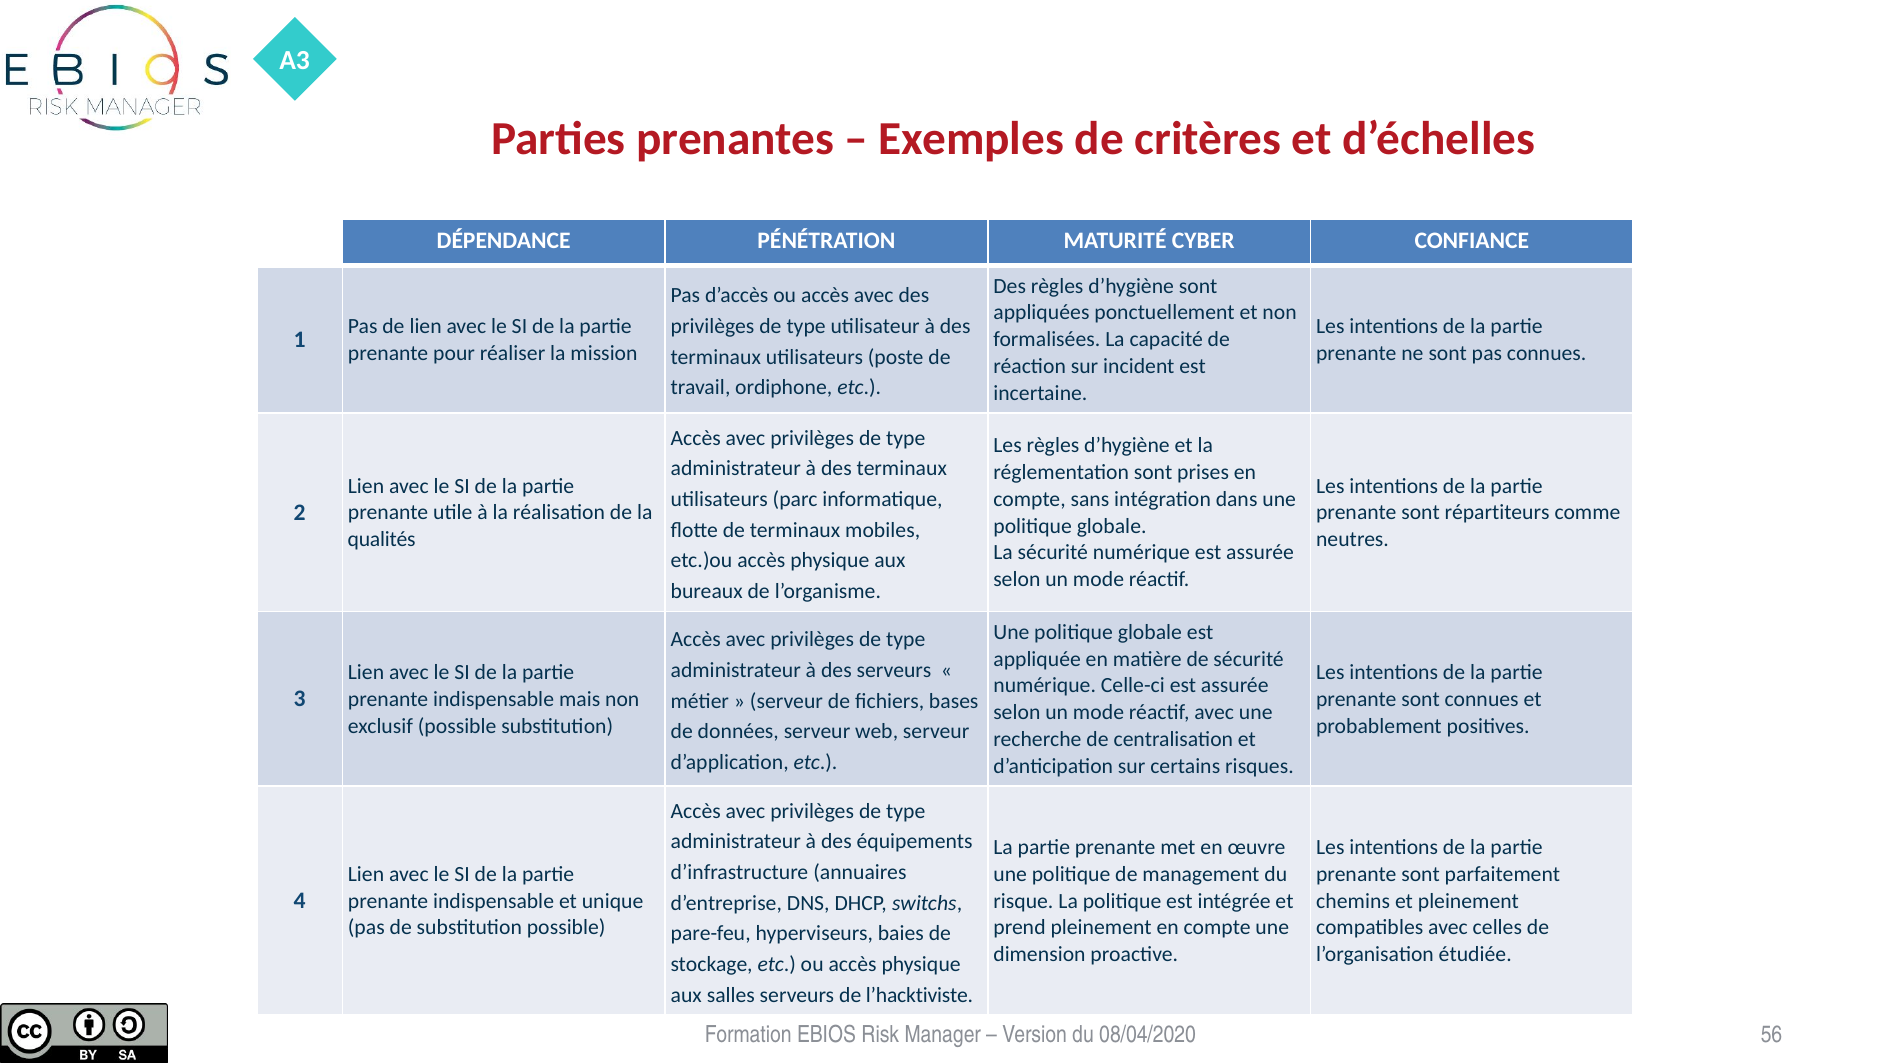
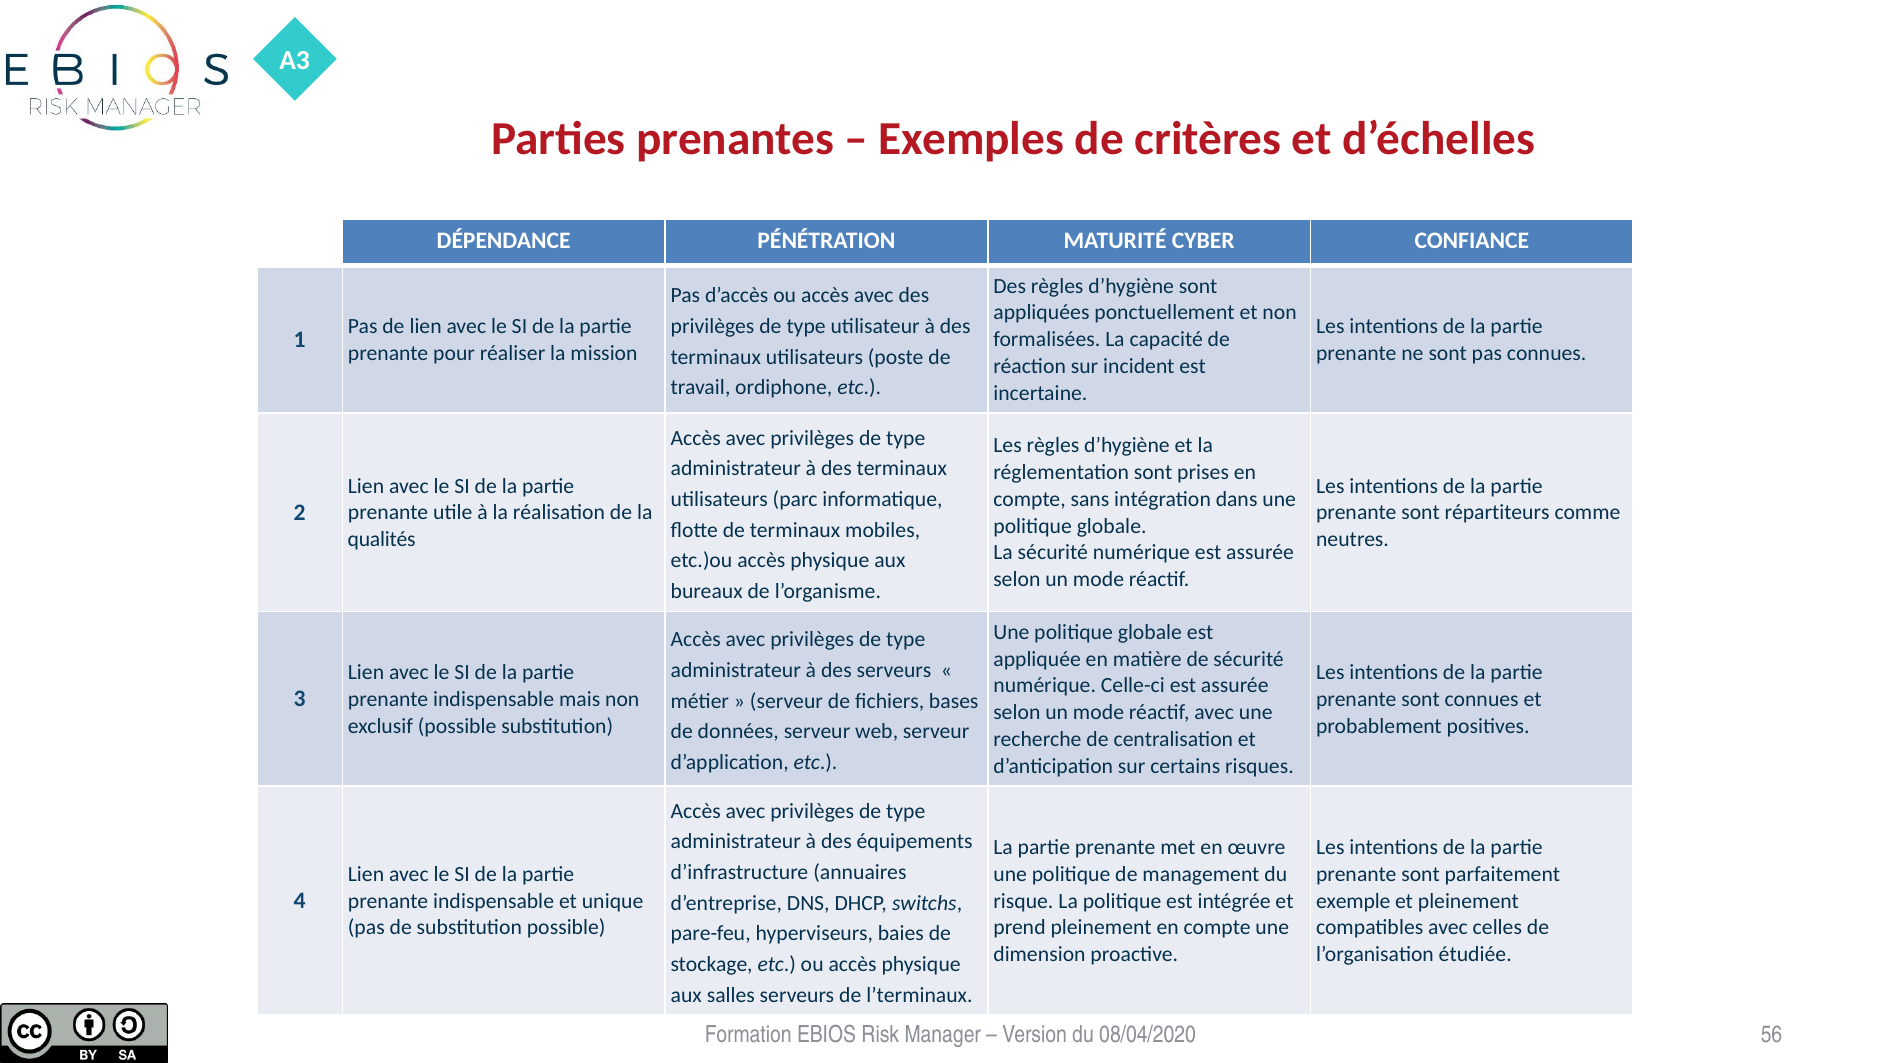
chemins: chemins -> exemple (1353, 902)
l’hacktiviste: l’hacktiviste -> l’terminaux (919, 996)
